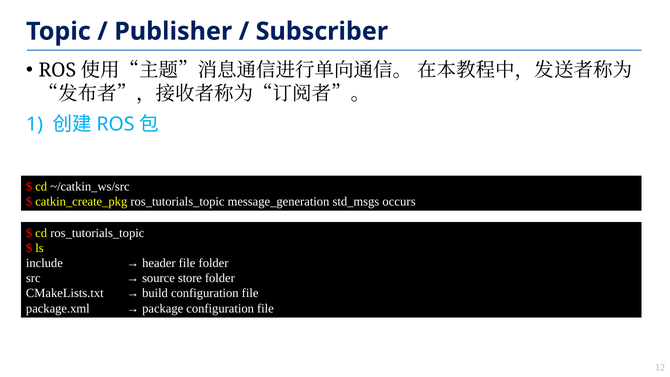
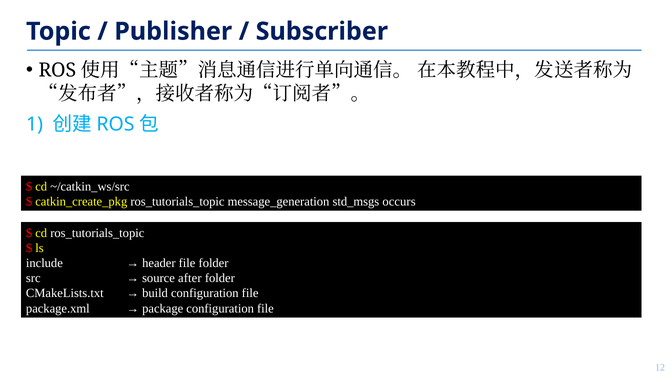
store: store -> after (190, 278)
